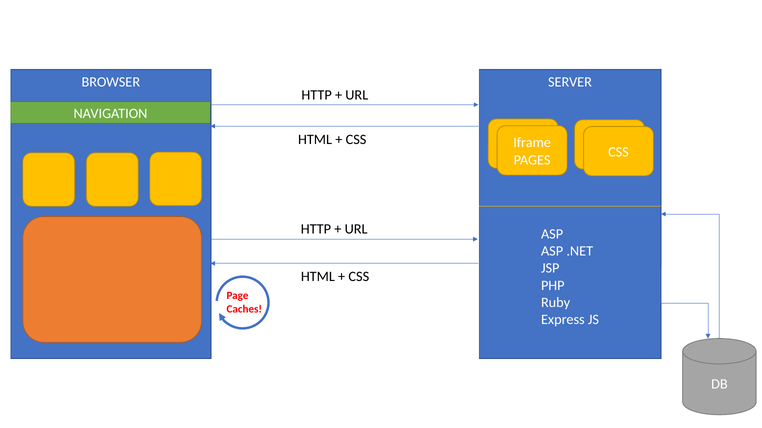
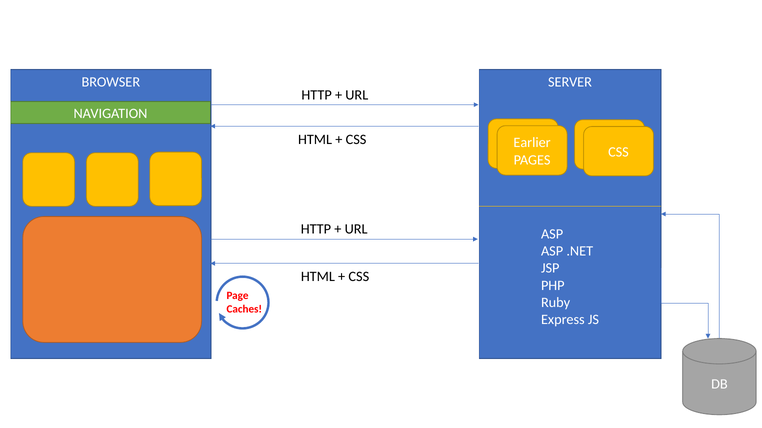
Iframe: Iframe -> Earlier (532, 143)
